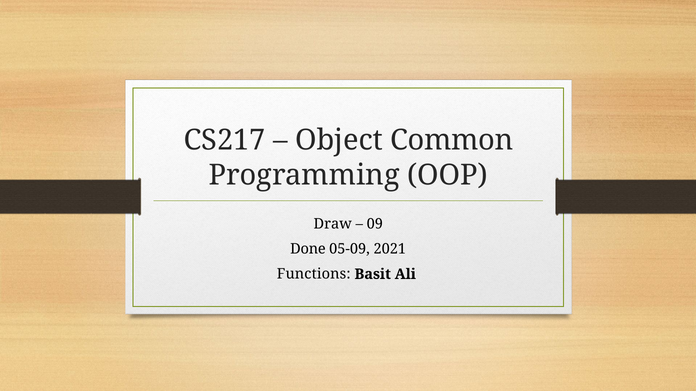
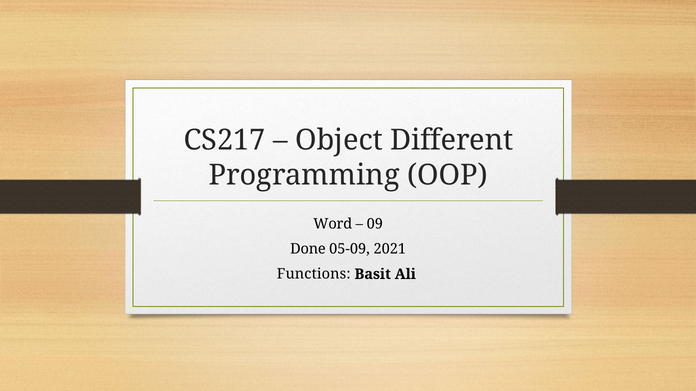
Common: Common -> Different (452, 141)
Draw: Draw -> Word (333, 224)
